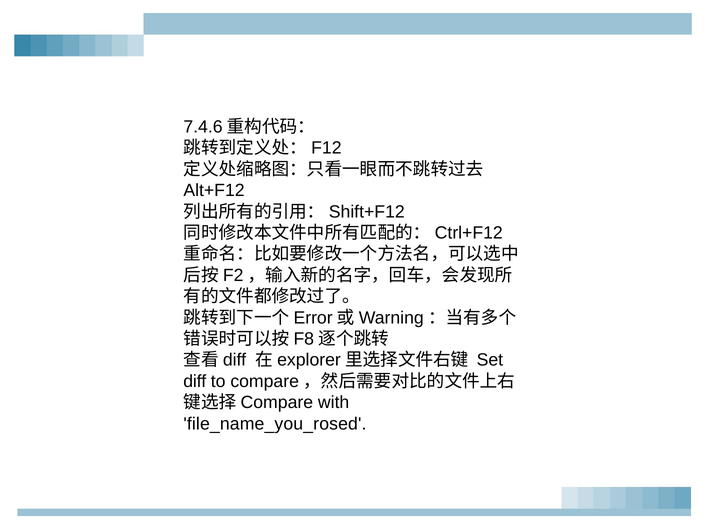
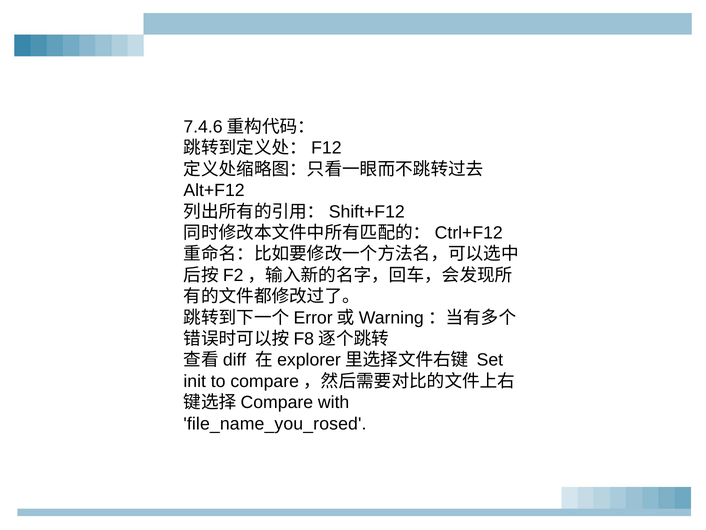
diff: diff -> init (195, 381)
